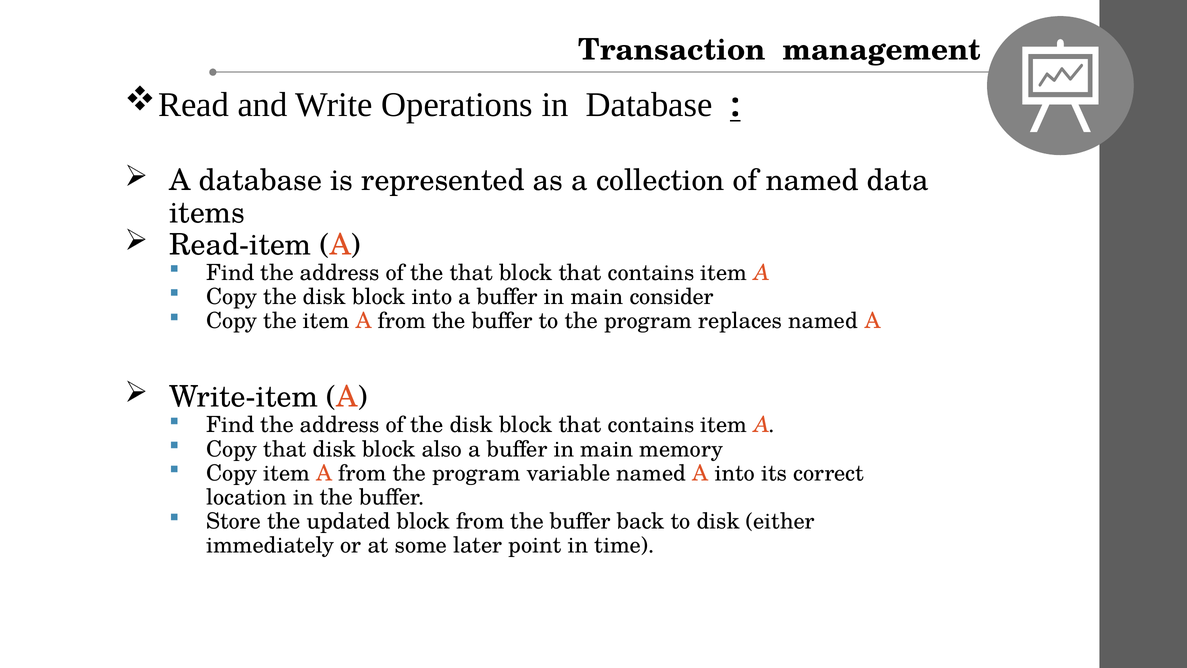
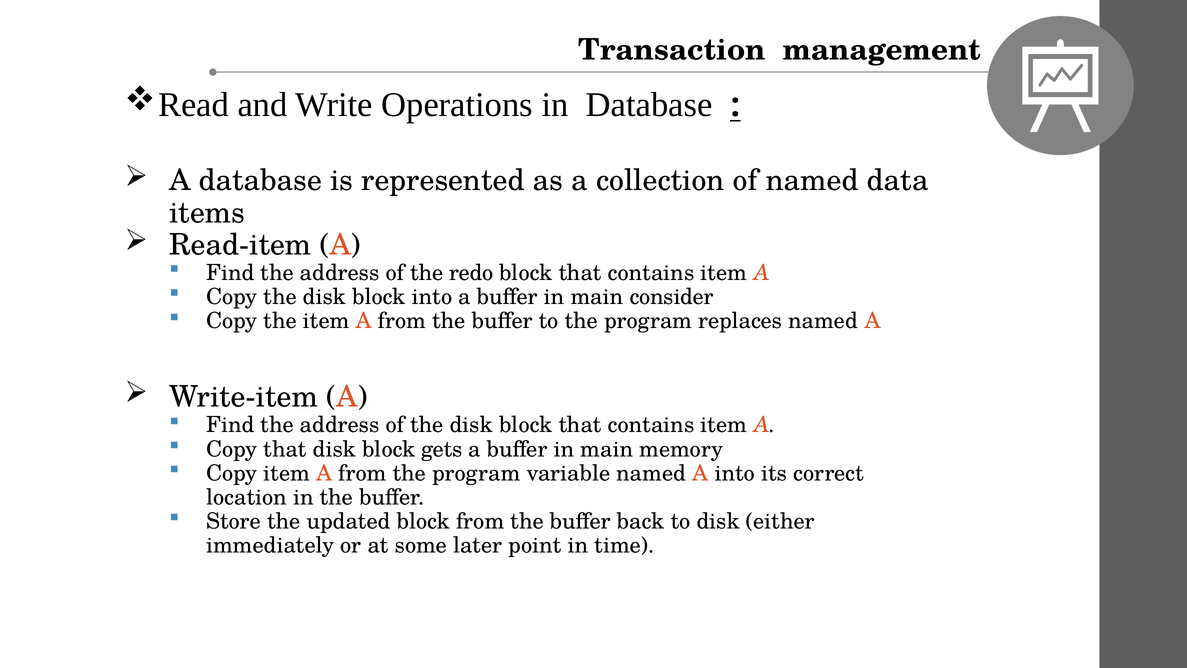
the that: that -> redo (471, 273)
also: also -> gets (442, 449)
